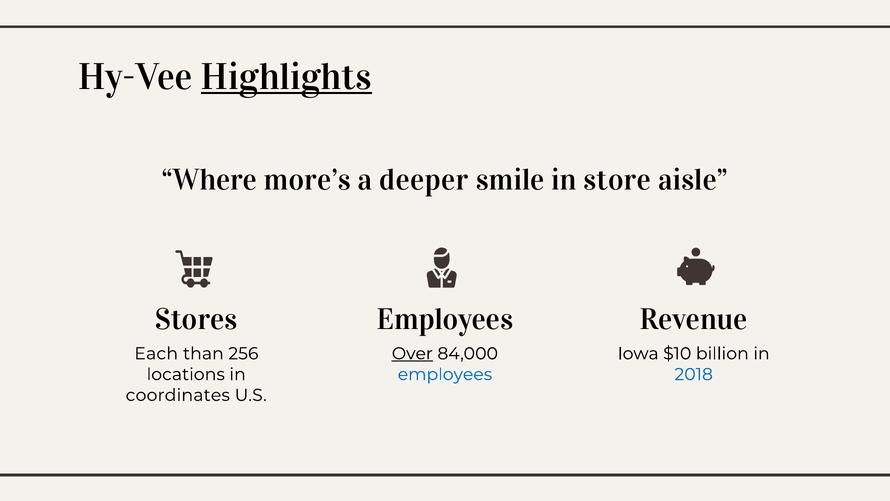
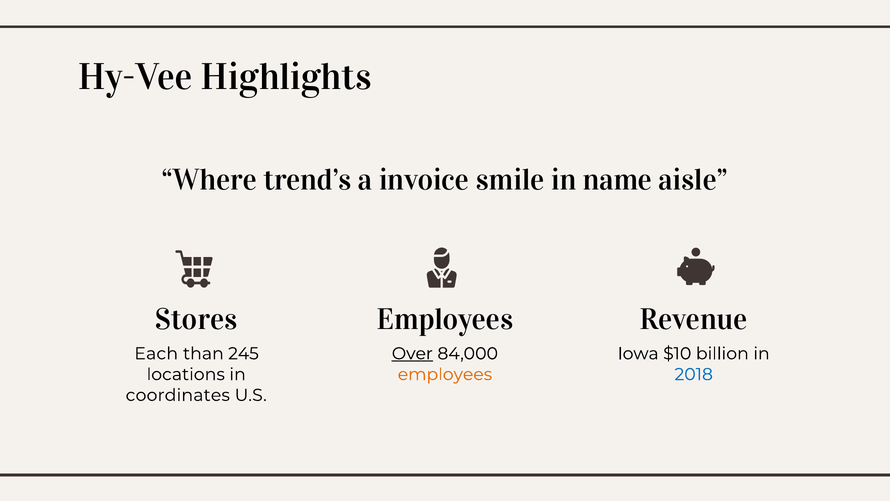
Highlights underline: present -> none (286, 77)
more’s: more’s -> trend’s (308, 180)
deeper: deeper -> invoice (424, 180)
store: store -> name (618, 180)
256: 256 -> 245 (244, 353)
employees colour: blue -> orange (445, 374)
